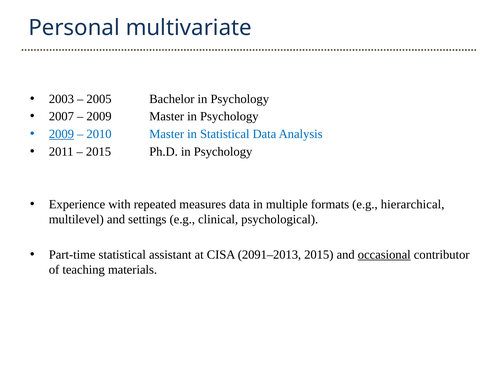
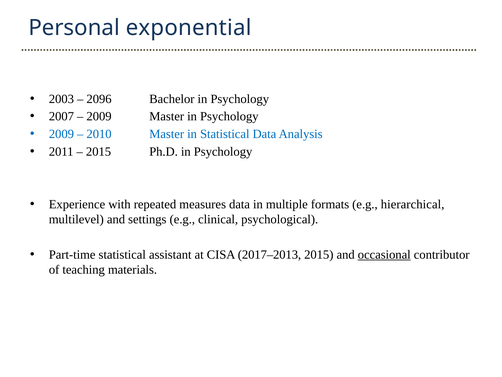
multivariate: multivariate -> exponential (189, 28)
2005: 2005 -> 2096 (99, 99)
2009 underline: present -> none (61, 134)
2091–2013: 2091–2013 -> 2017–2013 (269, 254)
